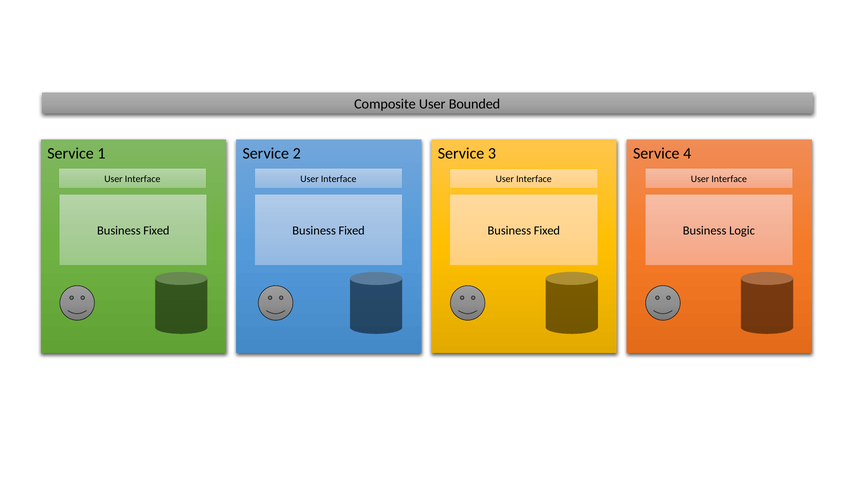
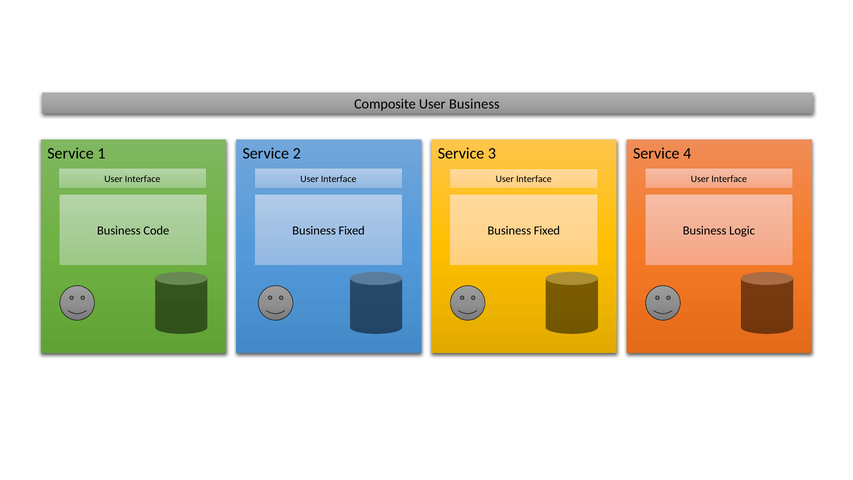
User Bounded: Bounded -> Business (474, 104)
Fixed: Fixed -> Code (156, 230)
